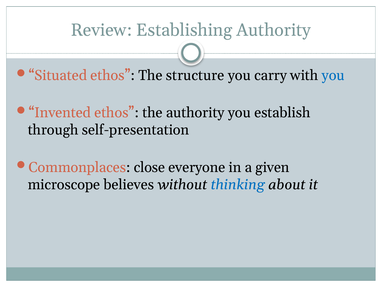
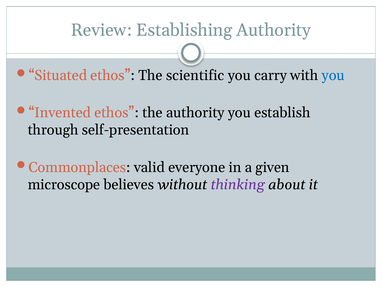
structure: structure -> scientific (195, 75)
close: close -> valid (149, 167)
thinking colour: blue -> purple (238, 184)
